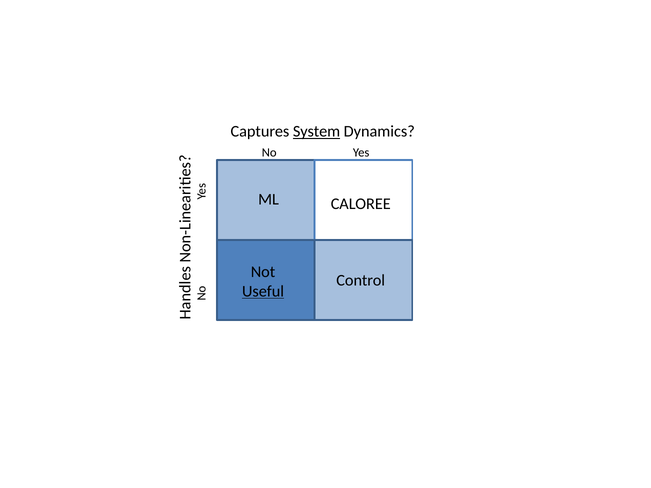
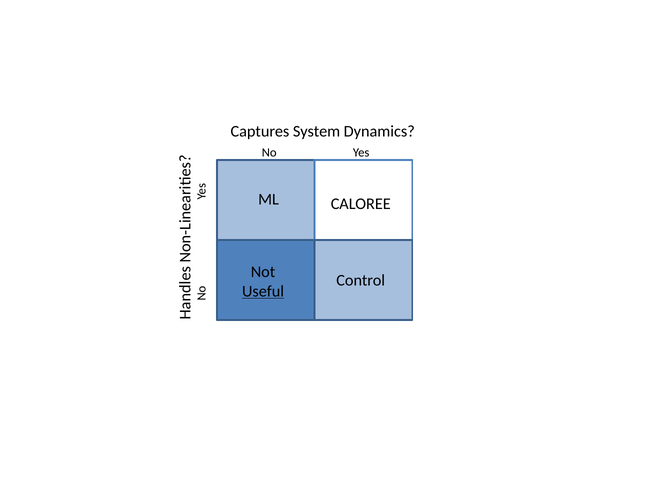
System underline: present -> none (317, 131)
